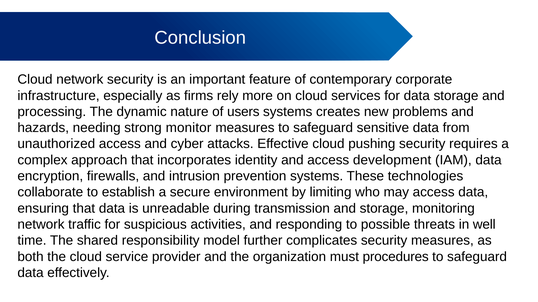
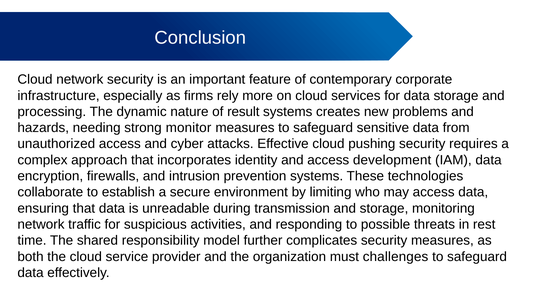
users: users -> result (243, 112)
well: well -> rest (484, 225)
procedures: procedures -> challenges (396, 257)
